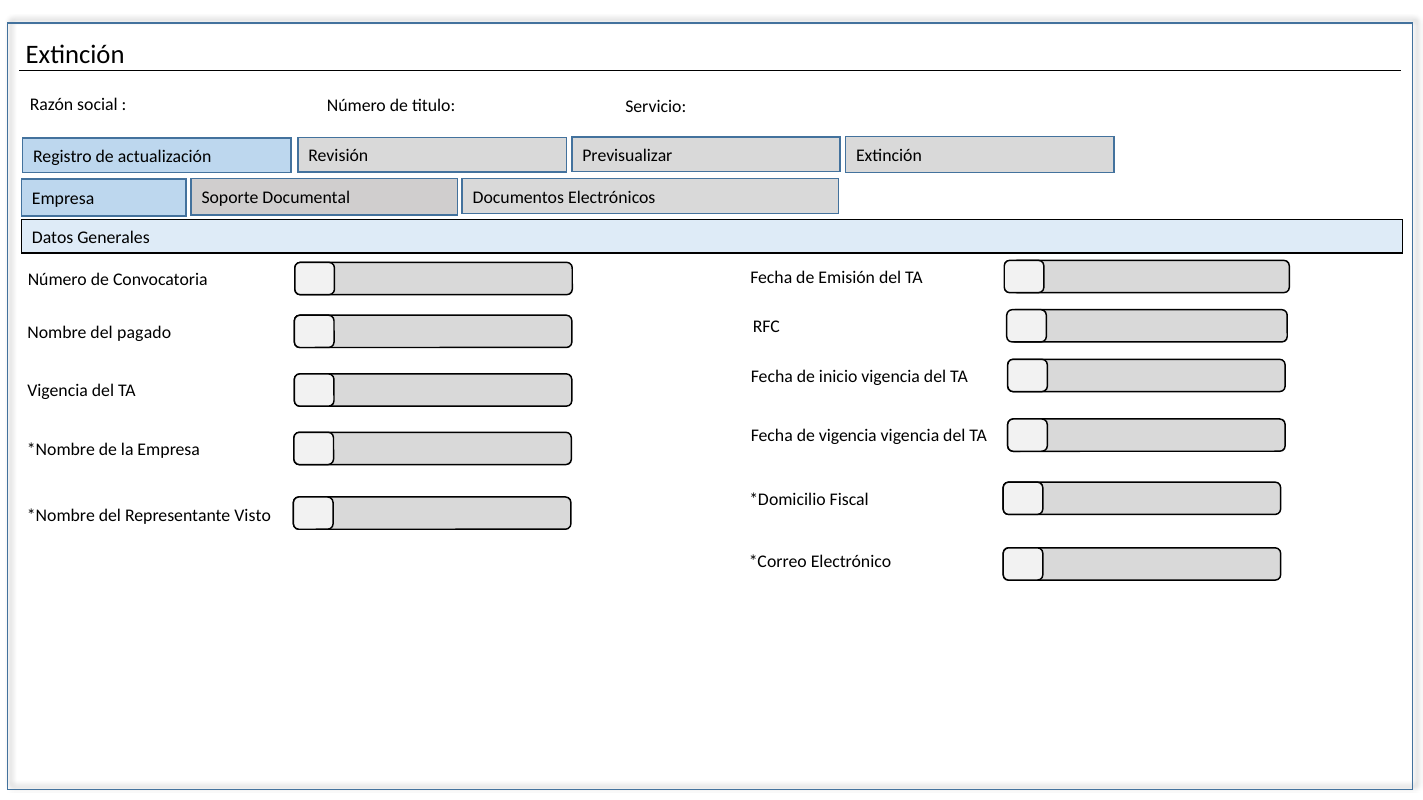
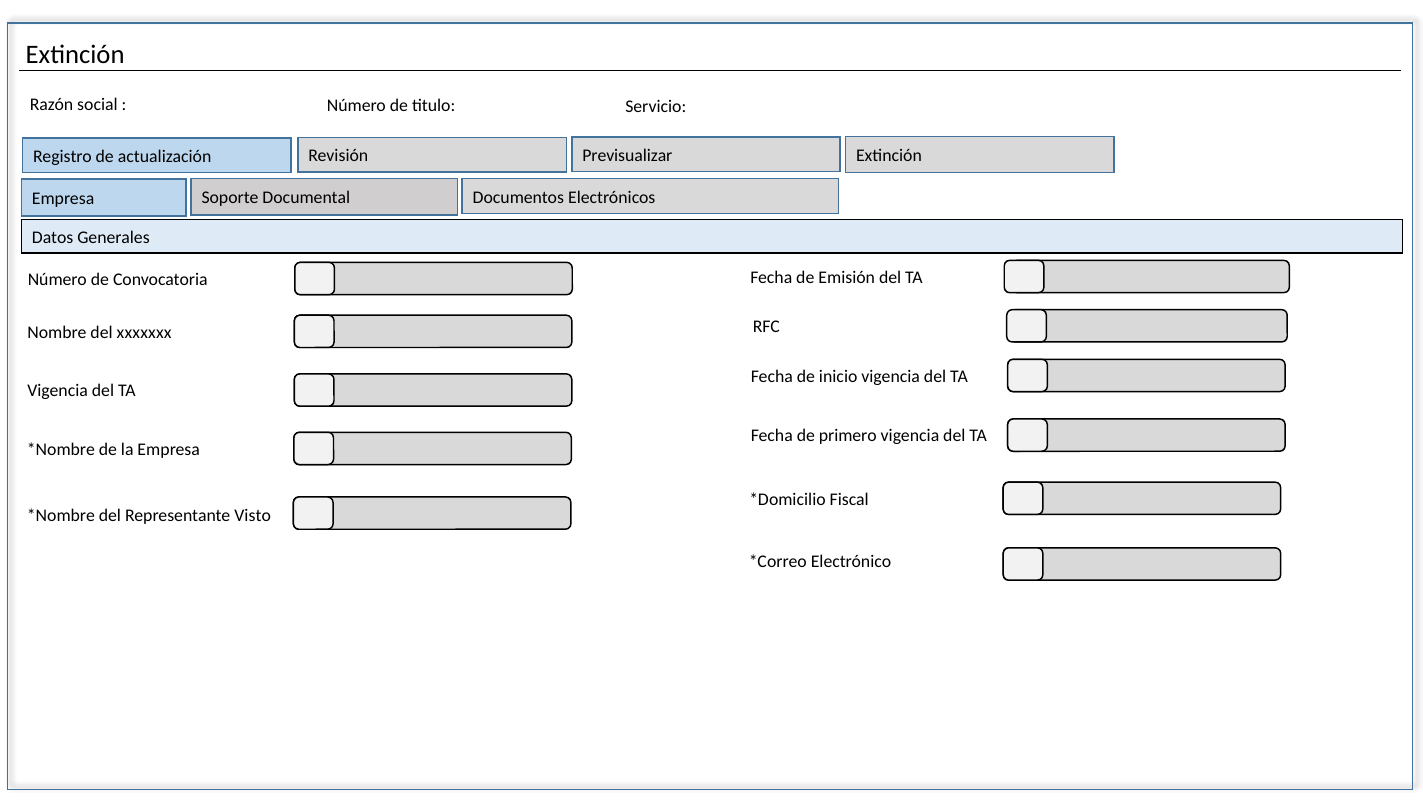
pagado: pagado -> xxxxxxx (144, 332)
de vigencia: vigencia -> primero (848, 436)
